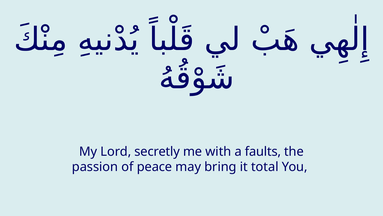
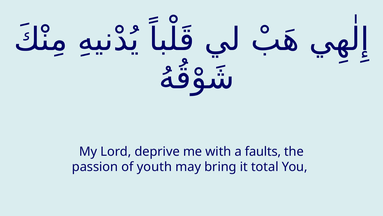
secretly: secretly -> deprive (157, 151)
peace: peace -> youth (154, 167)
